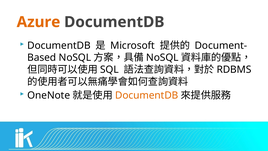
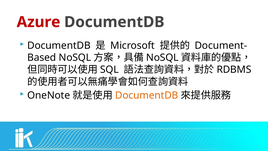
Azure colour: orange -> red (38, 22)
